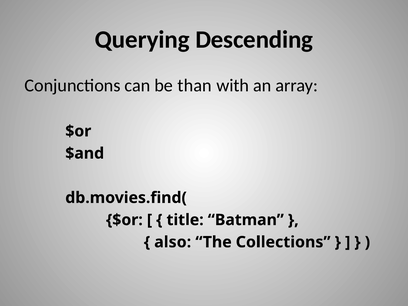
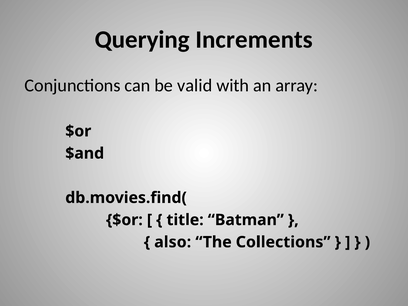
Descending: Descending -> Increments (254, 39)
than: than -> valid (195, 86)
